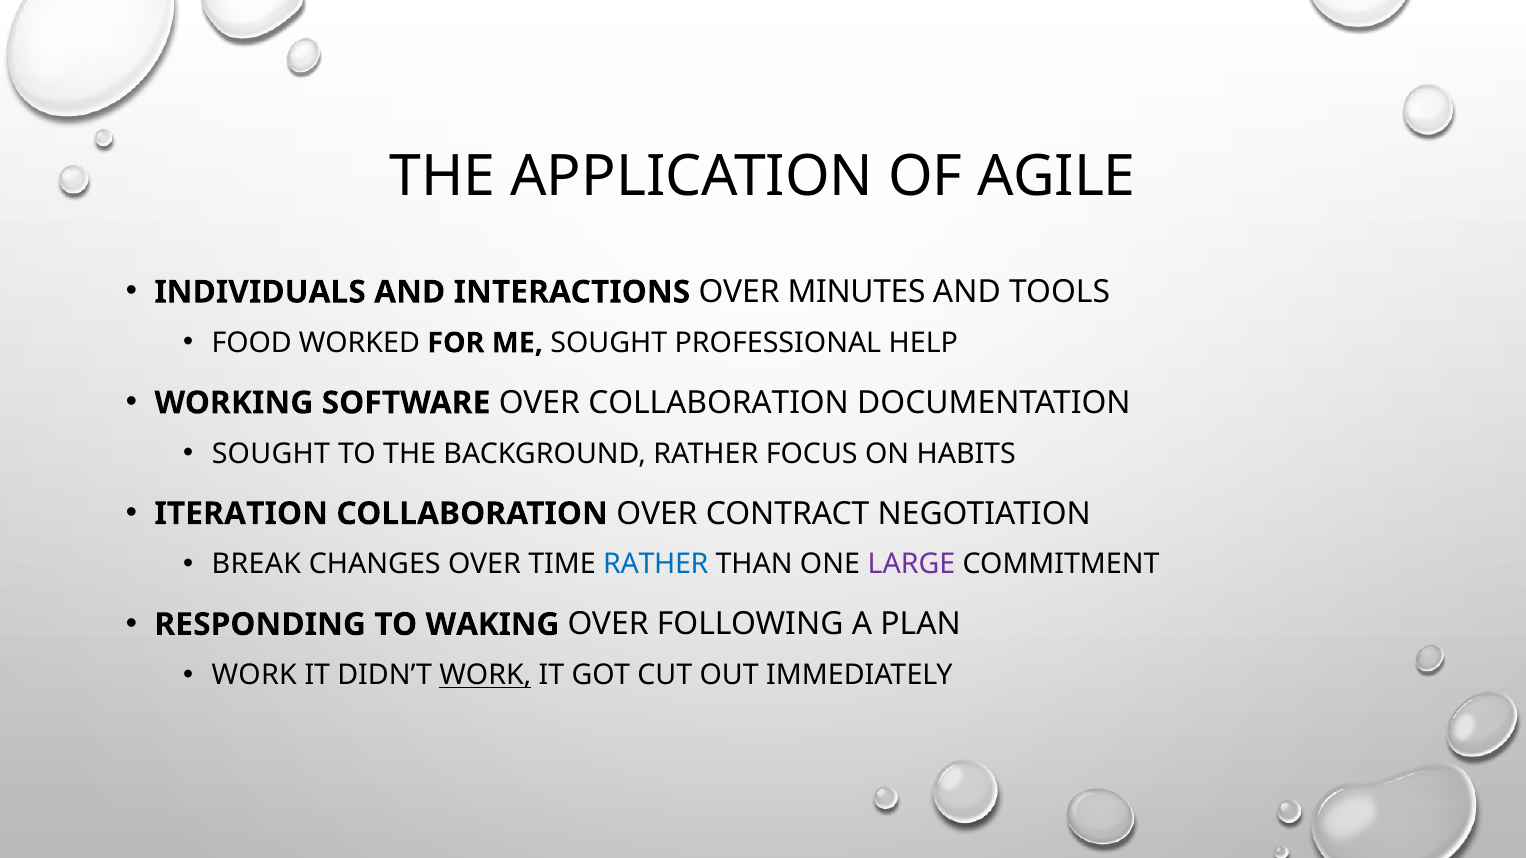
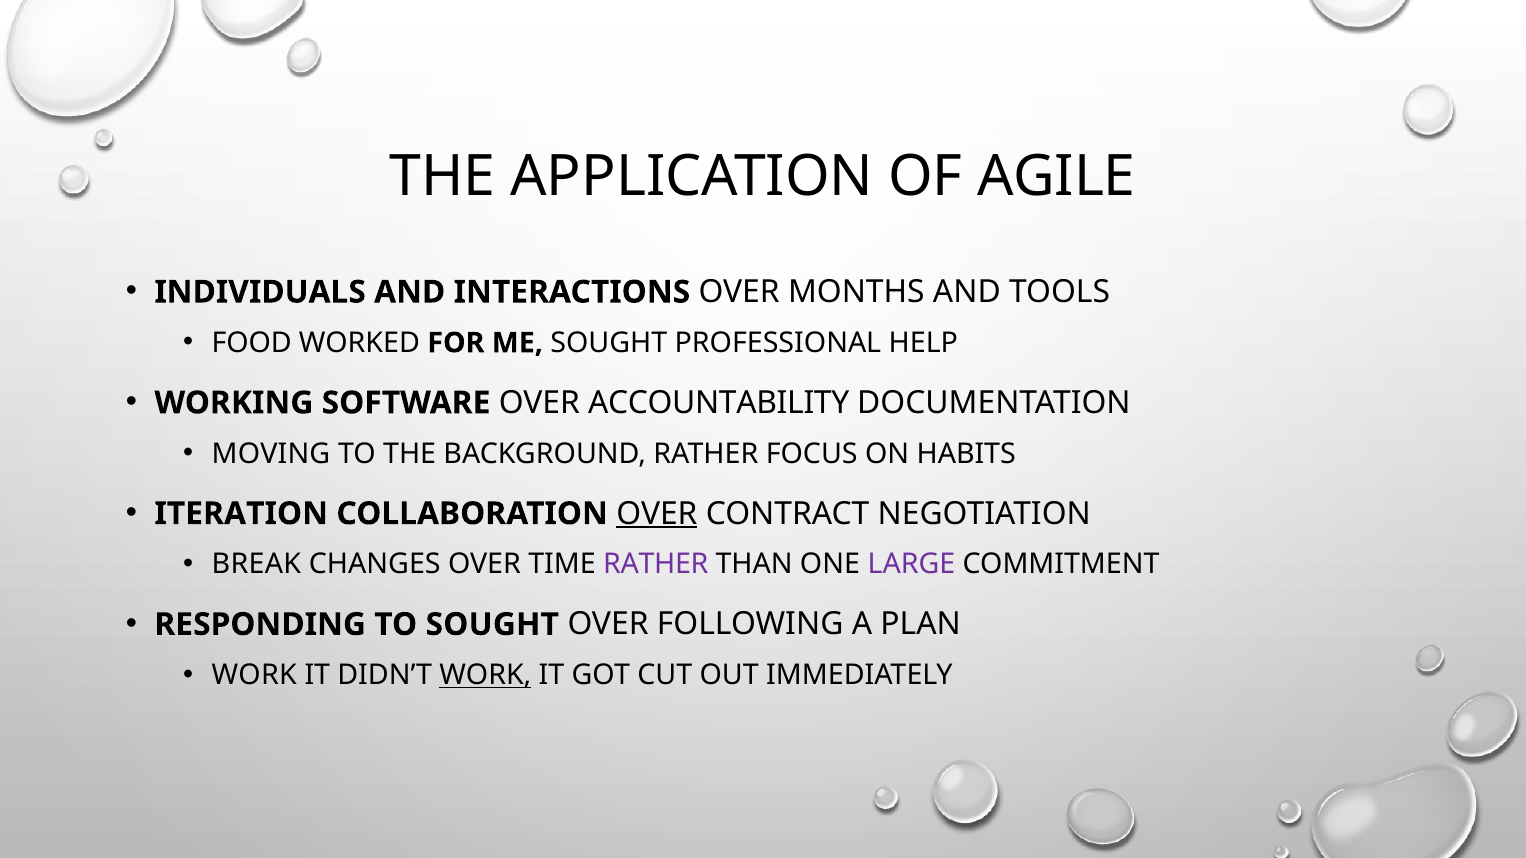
MINUTES: MINUTES -> MONTHS (856, 292)
OVER COLLABORATION: COLLABORATION -> ACCOUNTABILITY (719, 403)
SOUGHT: SOUGHT -> MOVING (271, 454)
OVER underline: none -> present (657, 514)
RATHER colour: blue -> purple (656, 565)
TO WAKING: WAKING -> SOUGHT (492, 625)
